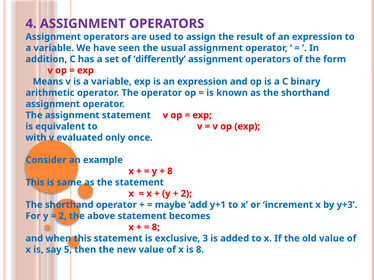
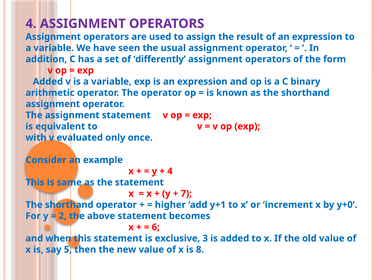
Means: Means -> Added (48, 82)
8: 8 -> 4 (170, 171)
2: 2 -> 7 (186, 194)
maybe: maybe -> higher (170, 205)
y+3: y+3 -> y+0 (347, 205)
8: 8 -> 6 (156, 228)
